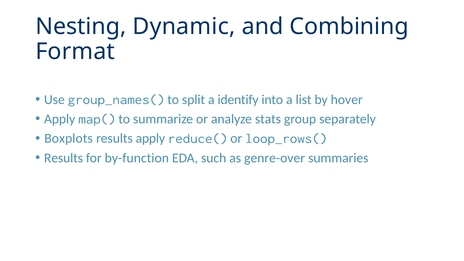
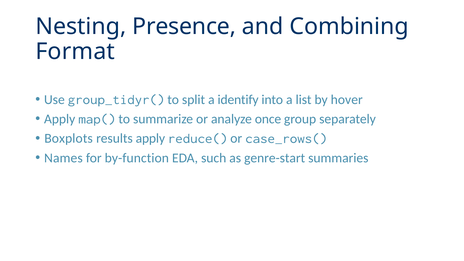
Dynamic: Dynamic -> Presence (184, 26)
group_names(: group_names( -> group_tidyr( (116, 100)
stats: stats -> once (268, 119)
loop_rows(: loop_rows( -> case_rows( (286, 138)
Results: Results -> Names (63, 158)
genre-over: genre-over -> genre-start (275, 158)
